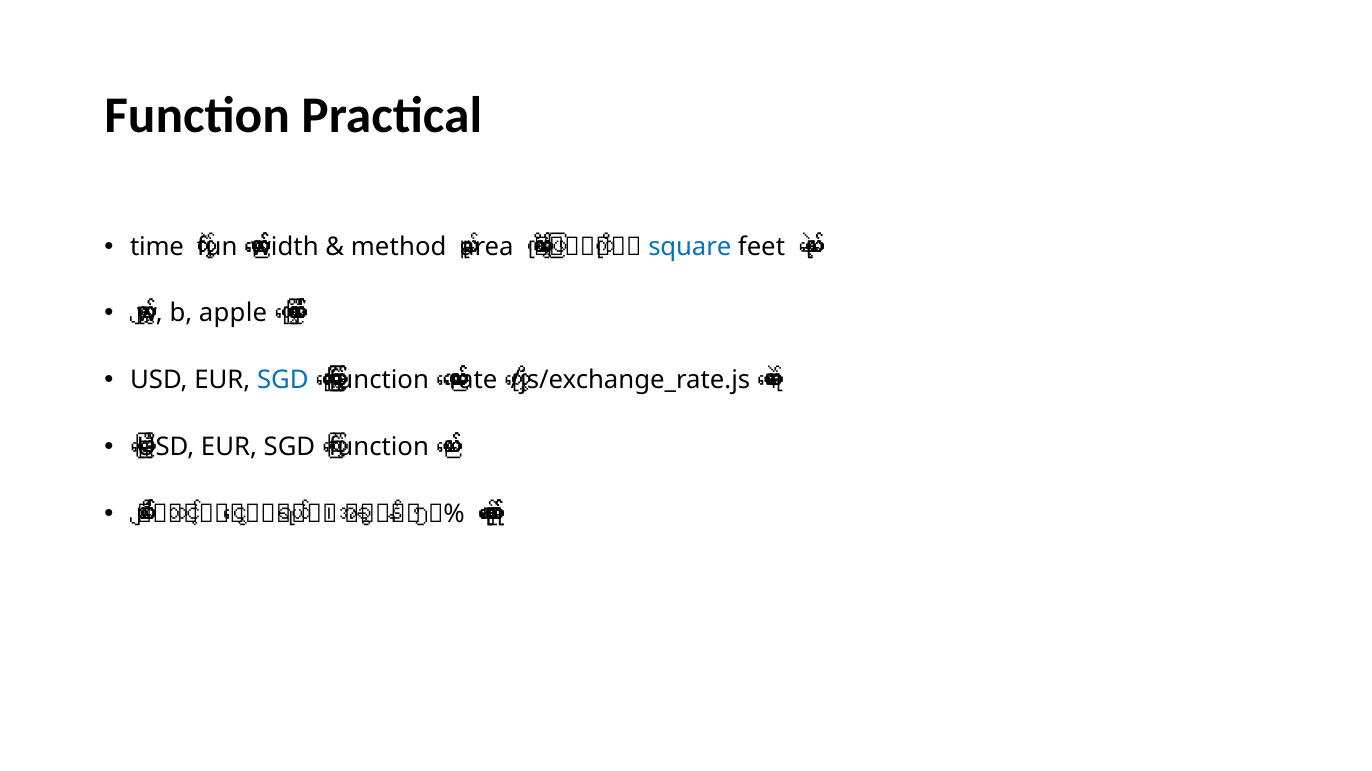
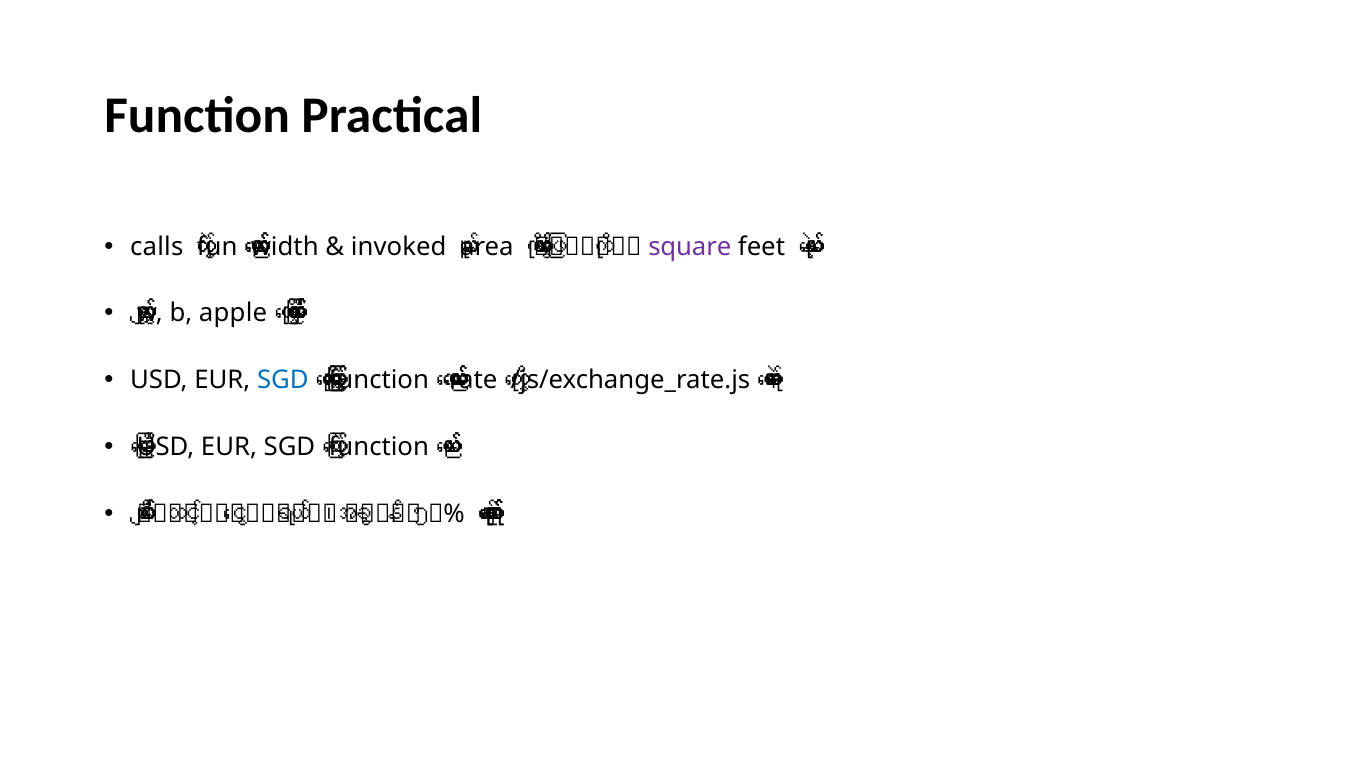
square colour: blue -> purple (690, 247)
time: time -> calls (157, 247)
method: method -> invoked (399, 247)
